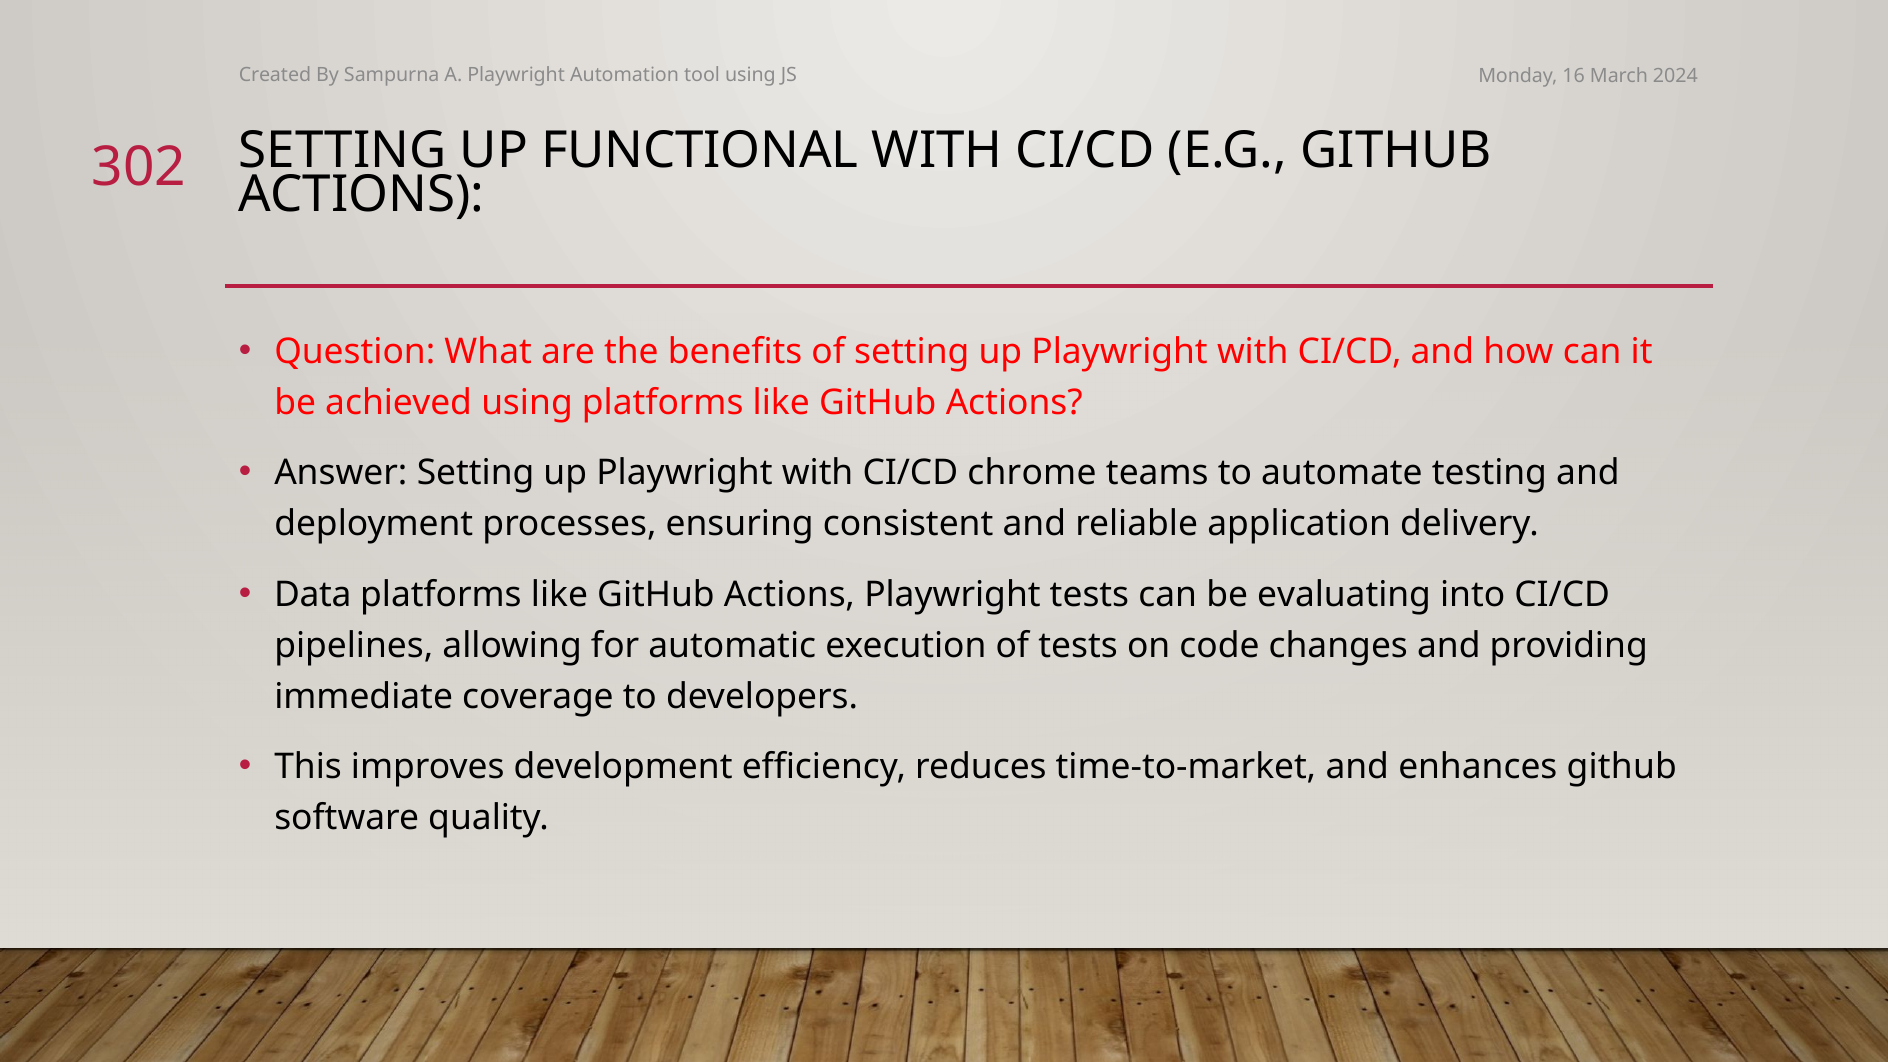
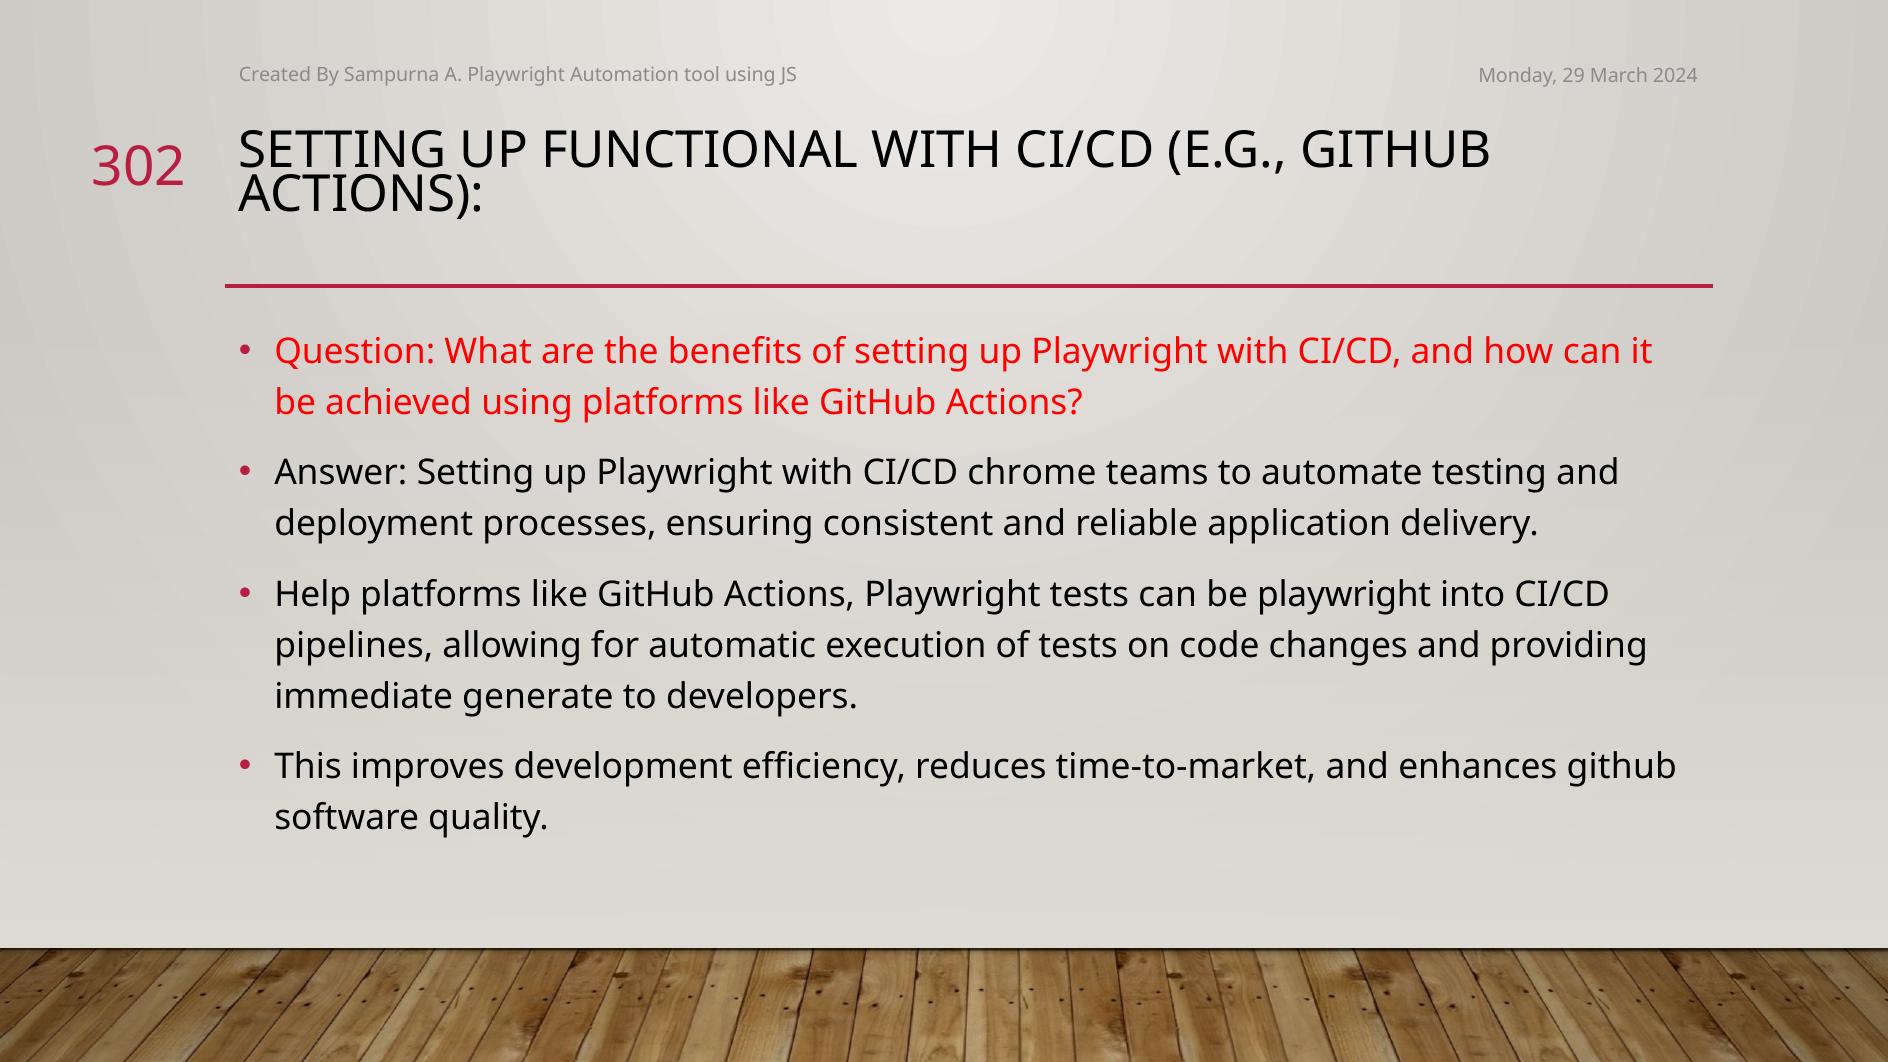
16: 16 -> 29 (1574, 76)
Data: Data -> Help (313, 595)
be evaluating: evaluating -> playwright (1344, 595)
coverage: coverage -> generate (538, 696)
